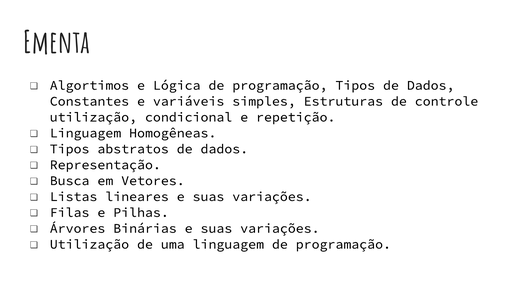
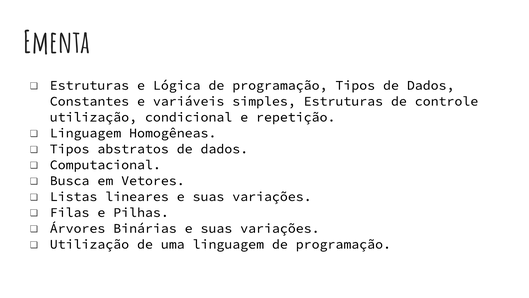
Algortimos: Algortimos -> Estruturas (89, 85)
Representação: Representação -> Computacional (105, 165)
